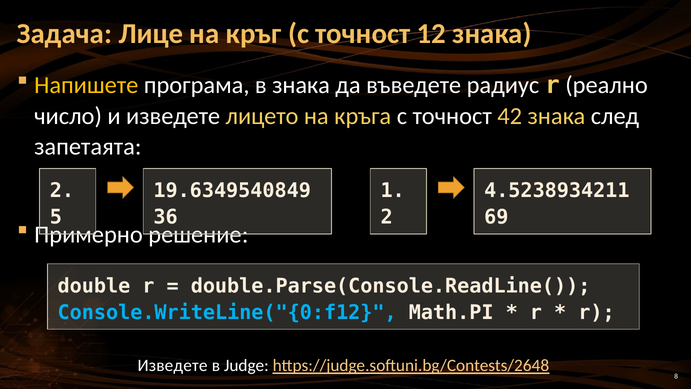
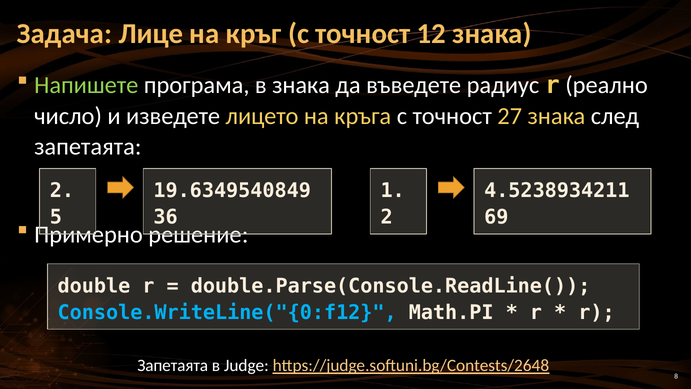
Напишете colour: yellow -> light green (86, 85)
42: 42 -> 27 (510, 116)
Изведете: Изведете -> Запетаята (173, 366)
